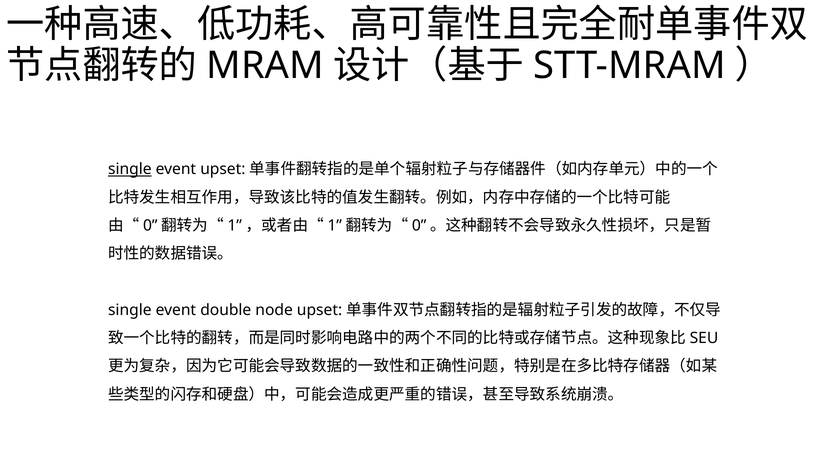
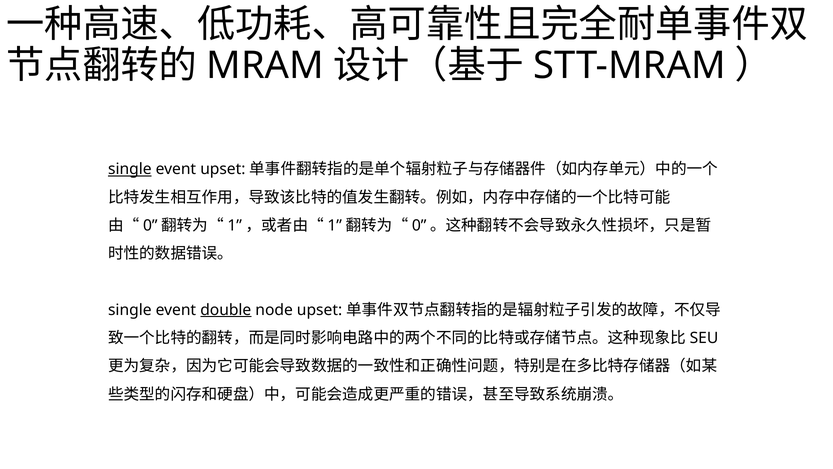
double underline: none -> present (226, 310)
